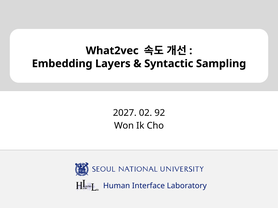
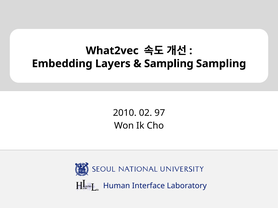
Syntactic: Syntactic -> Sampling (169, 64)
2027: 2027 -> 2010 (125, 113)
92: 92 -> 97 (160, 113)
